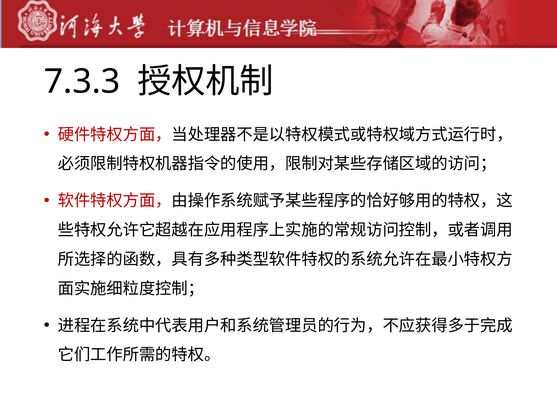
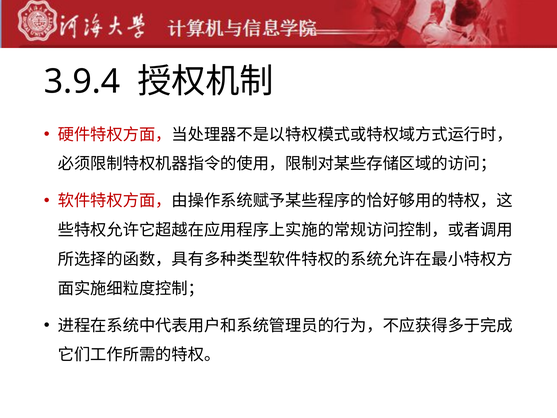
7.3.3: 7.3.3 -> 3.9.4 (82, 82)
